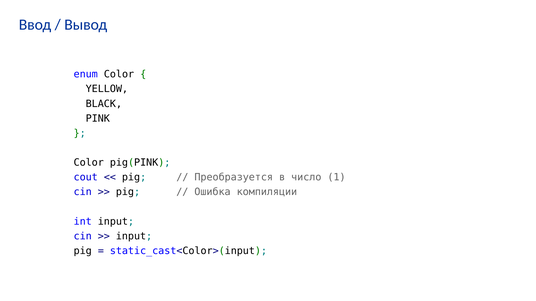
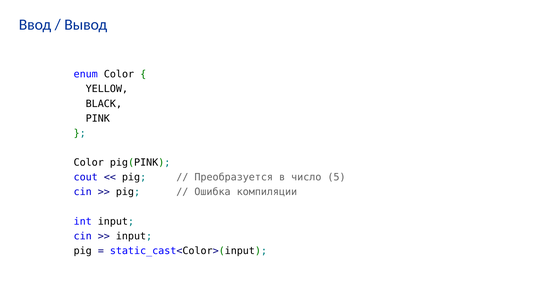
1: 1 -> 5 (337, 178)
